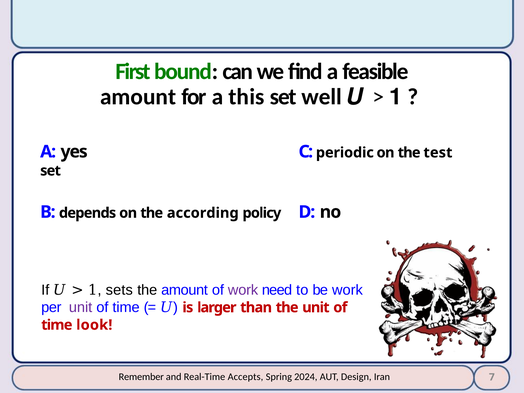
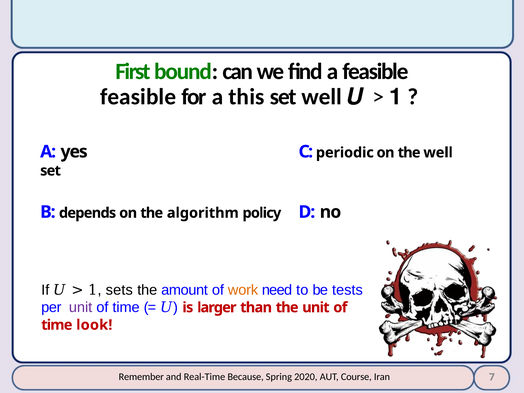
amount: amount -> feasible (138, 97)
the test: test -> well (438, 153)
according: according -> algorithm (203, 213)
work colour: purple -> orange (243, 290)
be work: work -> tests (347, 290)
Accepts: Accepts -> Because (246, 377)
2024: 2024 -> 2020 (306, 377)
Design: Design -> Course (356, 377)
